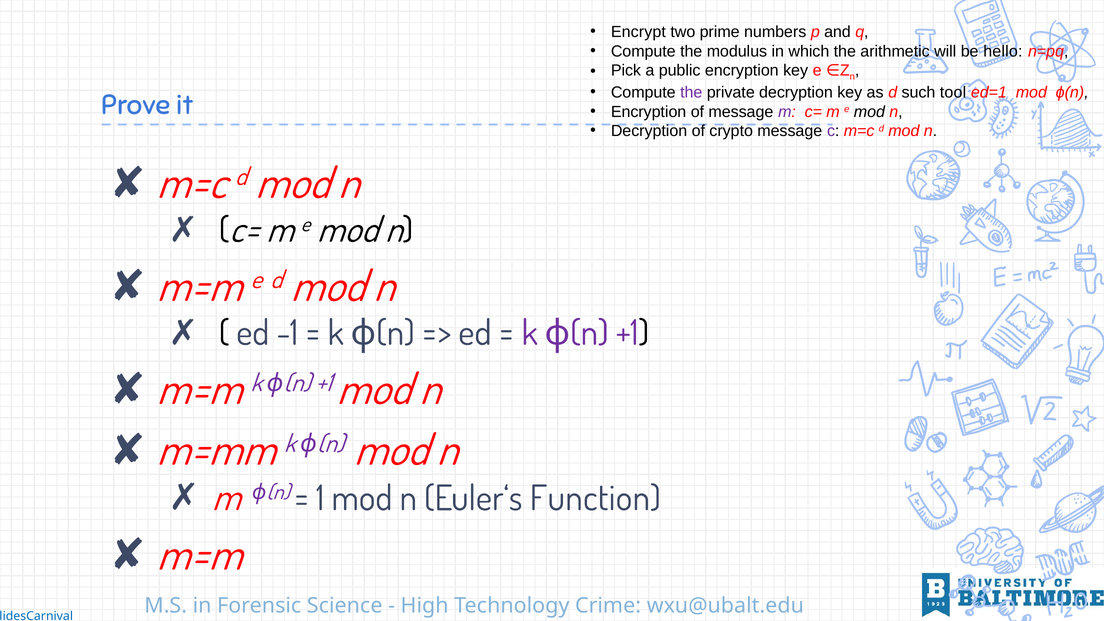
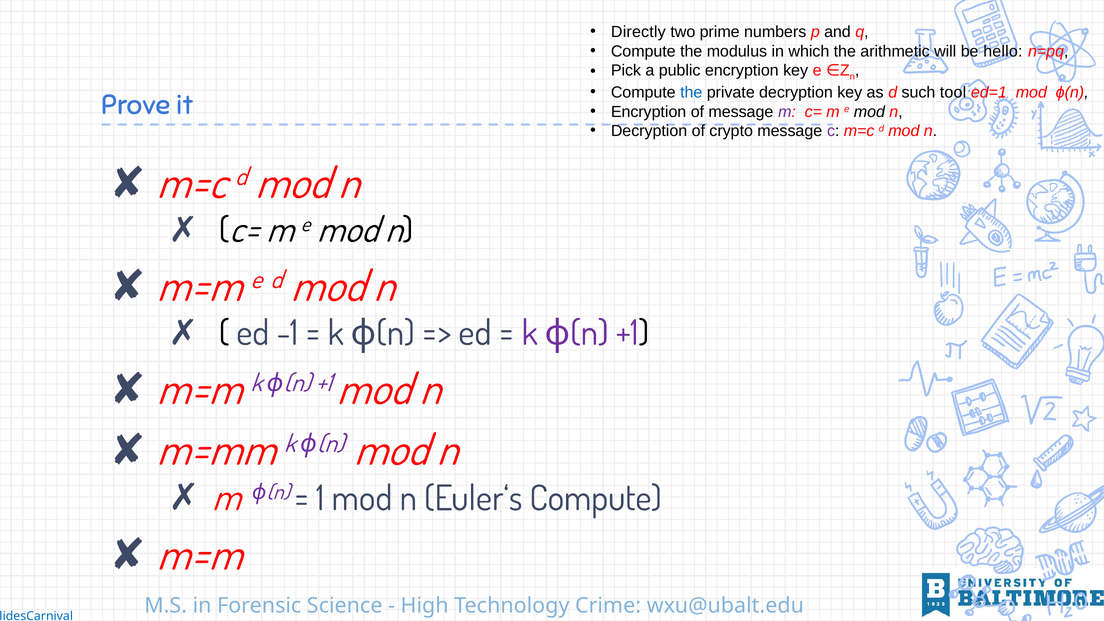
Encrypt: Encrypt -> Directly (638, 32)
the colour: purple -> blue (691, 92)
Euler‘s Function: Function -> Compute (596, 499)
